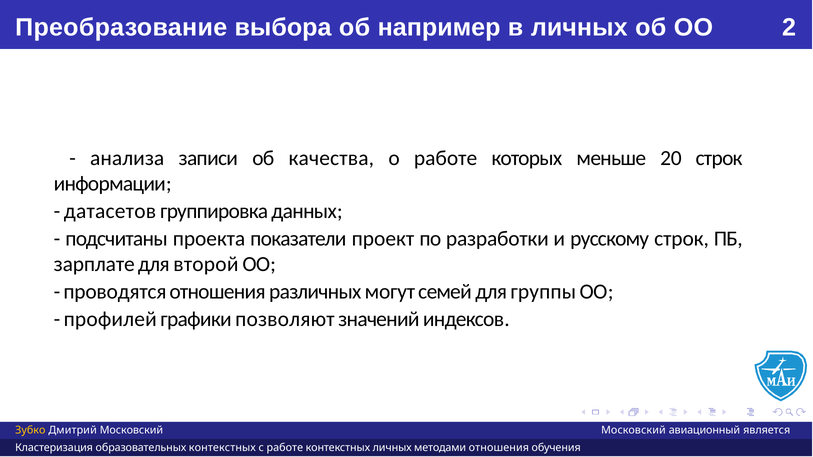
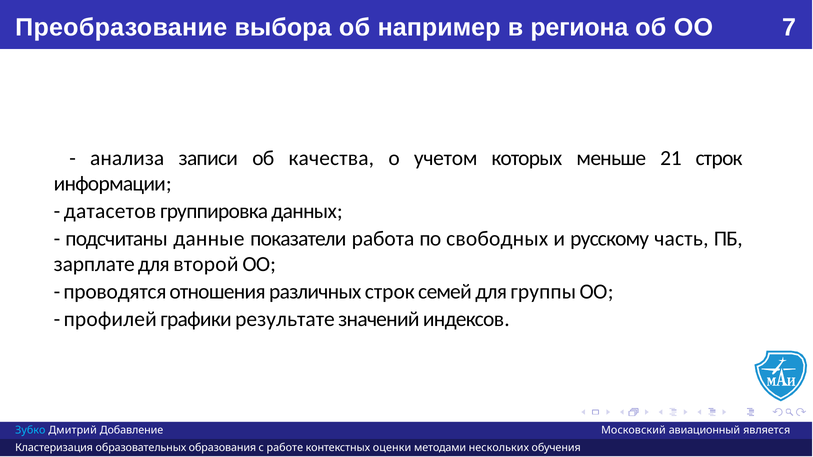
в личных: личных -> региона (579, 28)
2: 2 -> 7 (789, 28)
о работе: работе -> учетом (446, 158)
20: 20 -> 21 (671, 158)
проекта: проекта -> данные (209, 239)
проект: проект -> работа (383, 239)
разработки: разработки -> свободных (497, 239)
русскому строк: строк -> часть (681, 239)
различных могут: могут -> строк (390, 292)
позволяют: позволяют -> результате (285, 319)
Зубко colour: yellow -> light blue (30, 431)
Дмитрий Московский: Московский -> Добавление (131, 431)
образовательных контекстных: контекстных -> образования (222, 448)
контекстных личных: личных -> оценки (392, 448)
методами отношения: отношения -> нескольких (499, 448)
